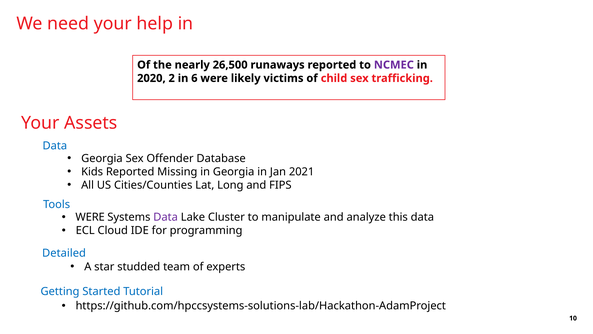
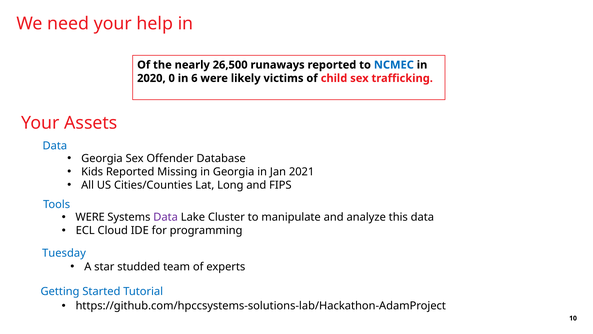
NCMEC colour: purple -> blue (394, 65)
2: 2 -> 0 (172, 78)
Detailed: Detailed -> Tuesday (64, 253)
